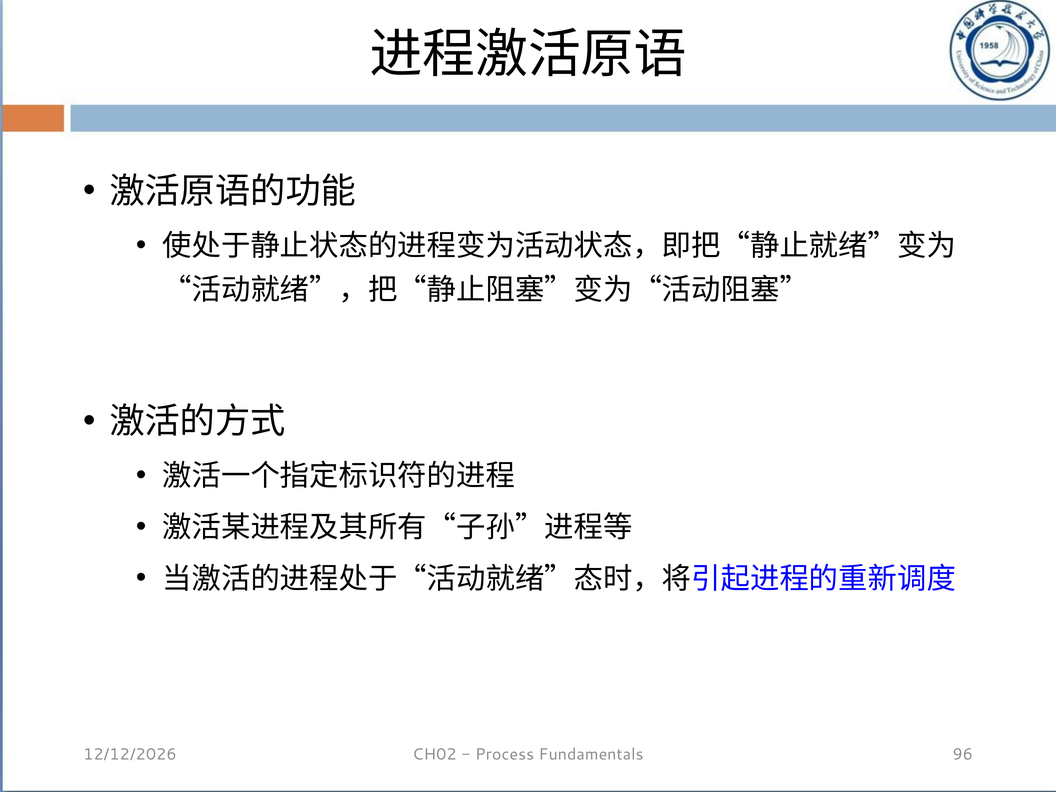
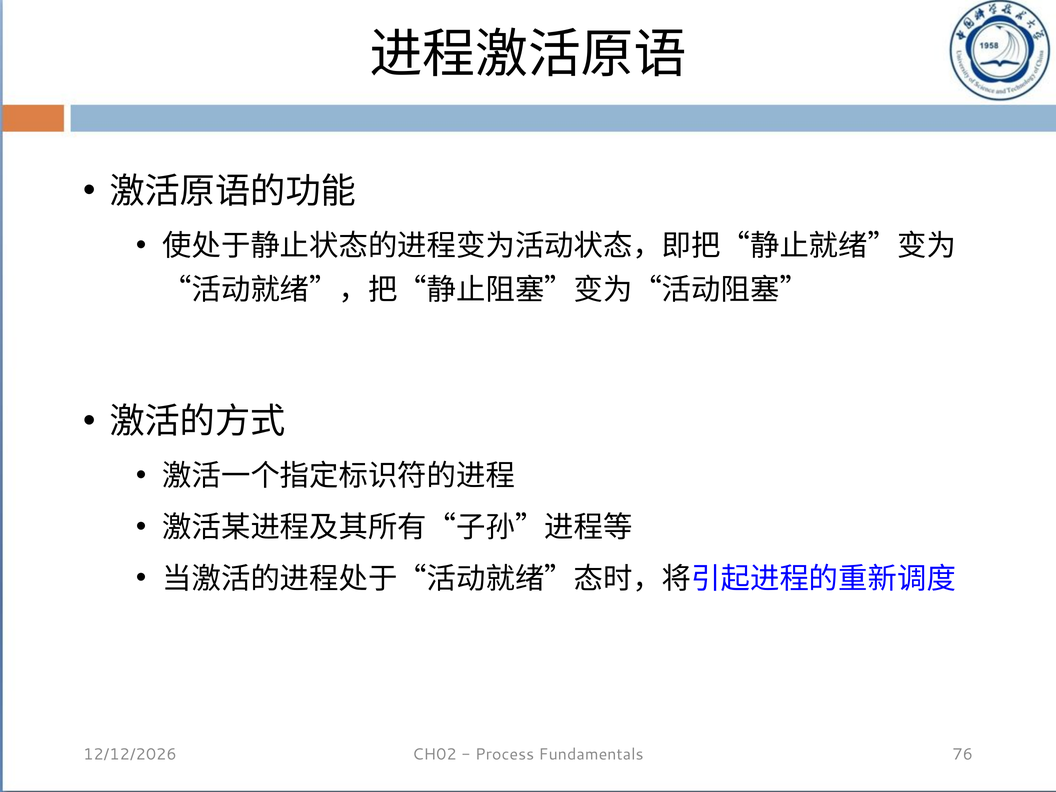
96: 96 -> 76 (963, 754)
